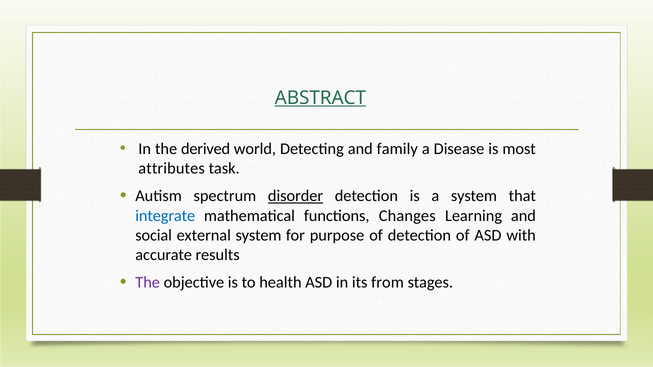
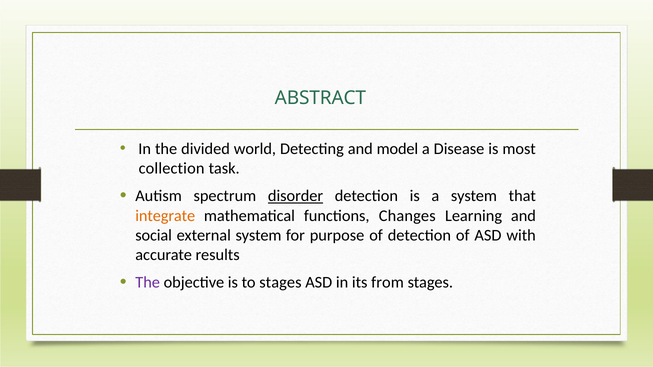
ABSTRACT underline: present -> none (320, 98)
derived: derived -> divided (206, 149)
family: family -> model (397, 149)
attributes: attributes -> collection (172, 169)
integrate colour: blue -> orange (165, 216)
to health: health -> stages (280, 283)
